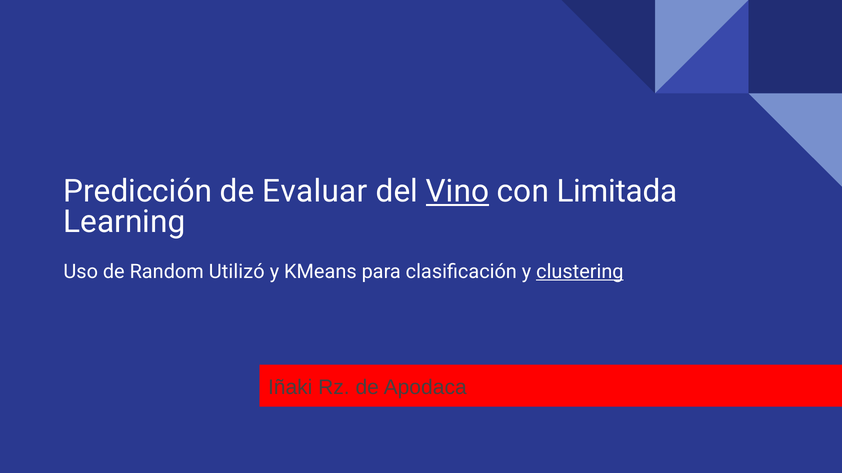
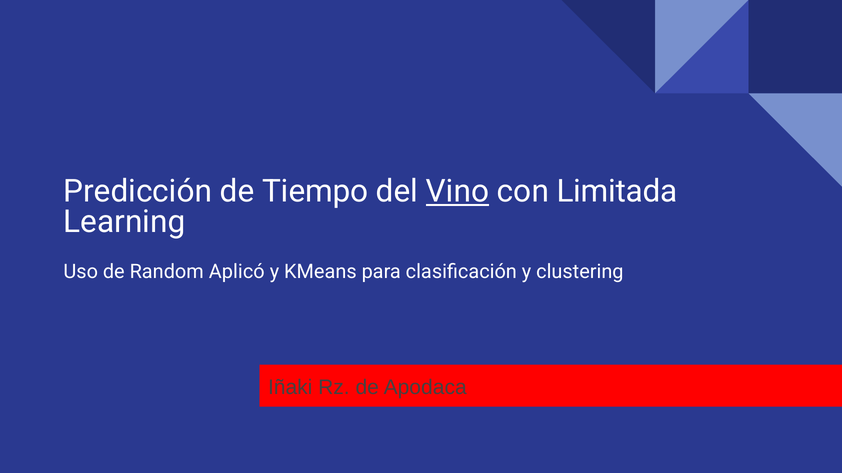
Evaluar: Evaluar -> Tiempo (315, 192)
Utilizó: Utilizó -> Aplicó (237, 272)
clustering underline: present -> none (580, 272)
